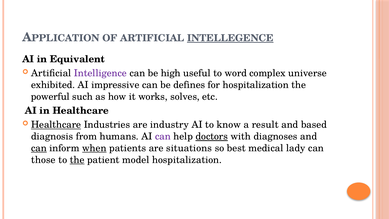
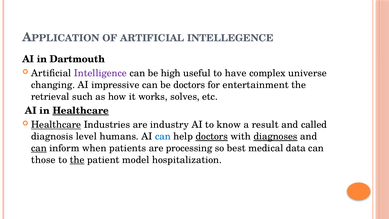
INTELLEGENCE underline: present -> none (230, 38)
Equivalent: Equivalent -> Dartmouth (77, 59)
word: word -> have (236, 73)
exhibited: exhibited -> changing (53, 85)
be defines: defines -> doctors (189, 85)
for hospitalization: hospitalization -> entertainment (256, 85)
powerful: powerful -> retrieval (50, 96)
Healthcare underline: none -> present (81, 111)
based: based -> called (314, 125)
from: from -> level (86, 136)
can colour: purple -> blue (163, 136)
diagnoses underline: none -> present (275, 136)
when underline: present -> none (94, 148)
situations: situations -> processing (189, 148)
lady: lady -> data (296, 148)
